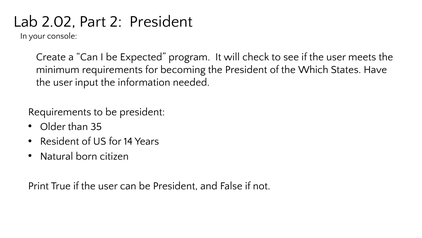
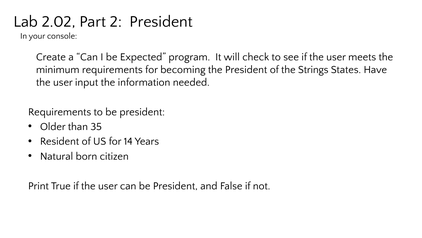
Which: Which -> Strings (313, 69)
